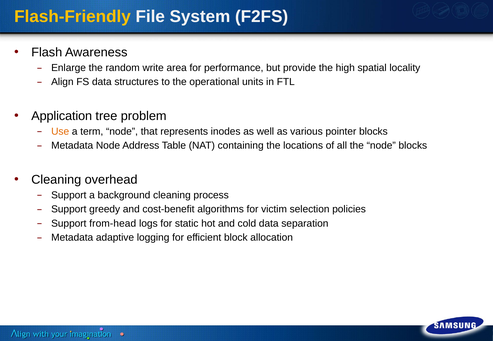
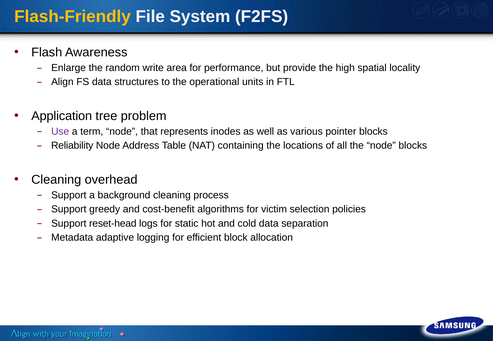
Use colour: orange -> purple (60, 132)
Metadata: Metadata -> Reliability (72, 146)
from-head: from-head -> reset-head (113, 224)
